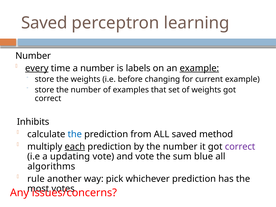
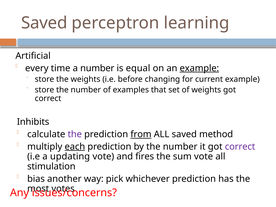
Number: Number -> Artificial (33, 56)
every underline: present -> none (37, 68)
labels: labels -> equal (138, 68)
the colour: blue -> purple (75, 134)
from underline: none -> present (141, 134)
and vote: vote -> fires (145, 157)
sum blue: blue -> vote (203, 157)
algorithms: algorithms -> stimulation (51, 166)
rule: rule -> bias (36, 179)
